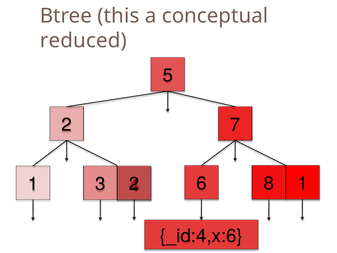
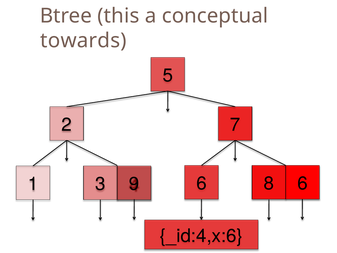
reduced: reduced -> towards (83, 40)
8 1: 1 -> 6 (303, 183)
3 2: 2 -> 9 (134, 184)
